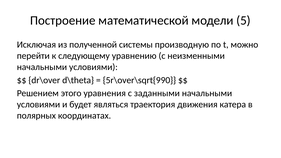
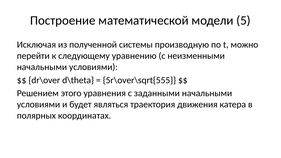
5r\over\sqrt{990: 5r\over\sqrt{990 -> 5r\over\sqrt{555 (139, 80)
